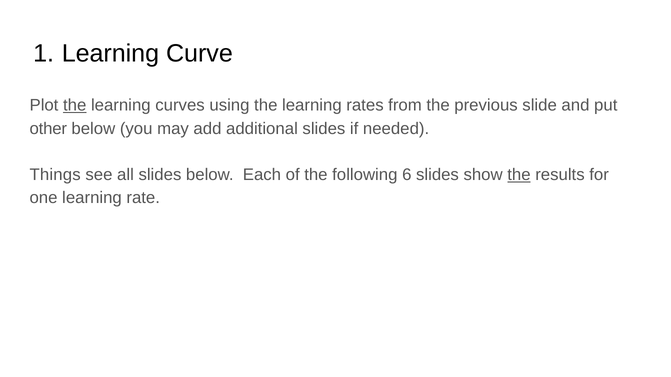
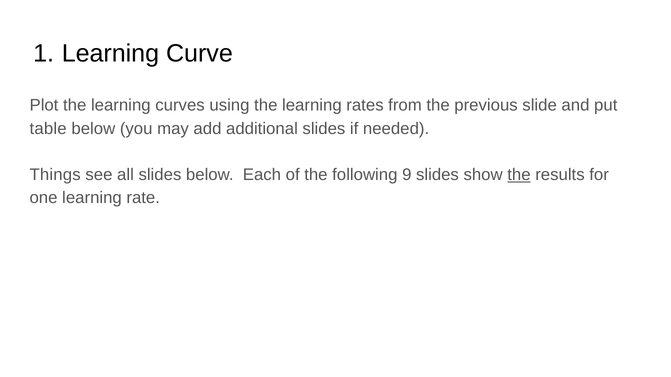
the underline: present -> none (75, 106)
other: other -> table (48, 129)
6: 6 -> 9 (407, 175)
